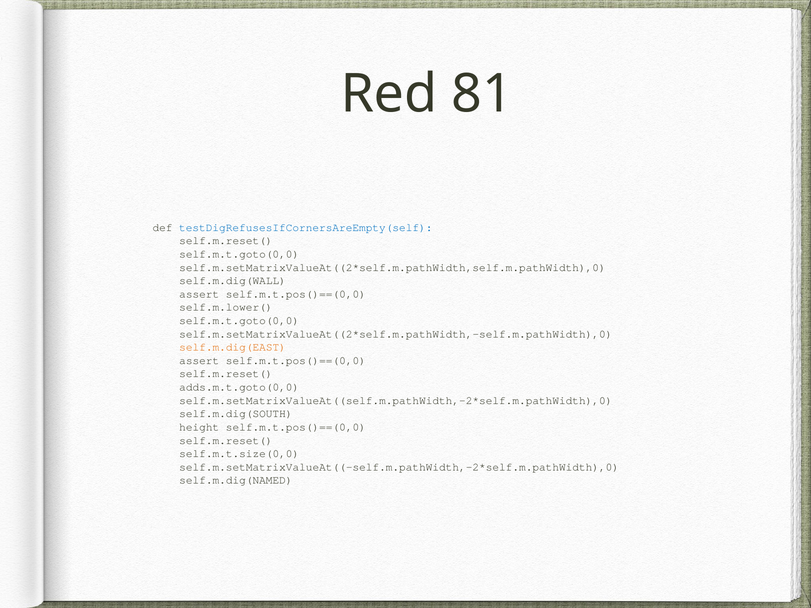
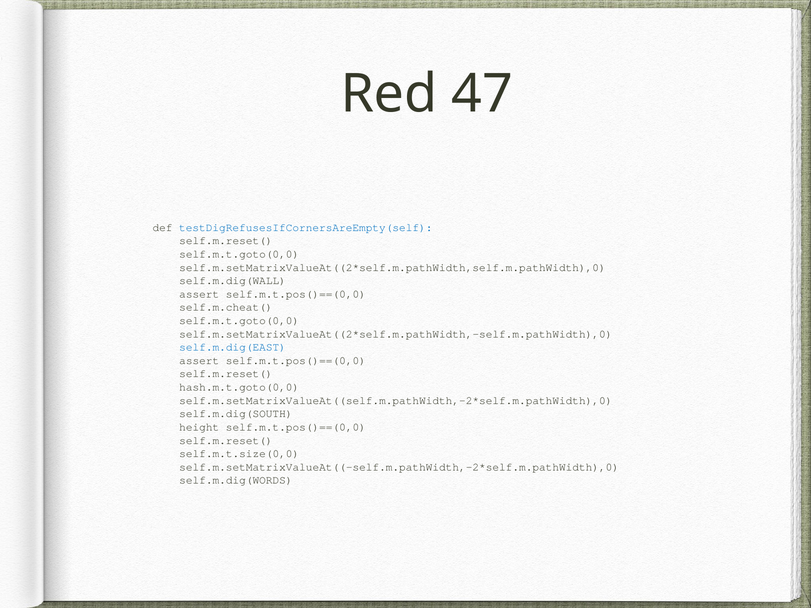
81: 81 -> 47 (482, 94)
self.m.lower(: self.m.lower( -> self.m.cheat( (226, 307)
self.m.dig(EAST colour: orange -> blue (233, 347)
adds.m.t.goto(0,0: adds.m.t.goto(0,0 -> hash.m.t.goto(0,0 (239, 387)
self.m.dig(NAMED: self.m.dig(NAMED -> self.m.dig(WORDS (236, 480)
